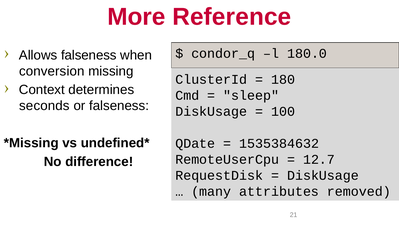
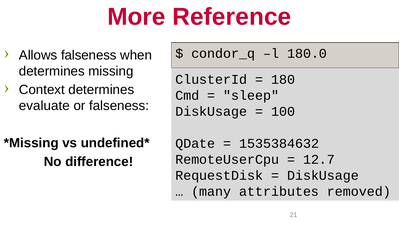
conversion: conversion -> determines (52, 71)
seconds: seconds -> evaluate (44, 106)
